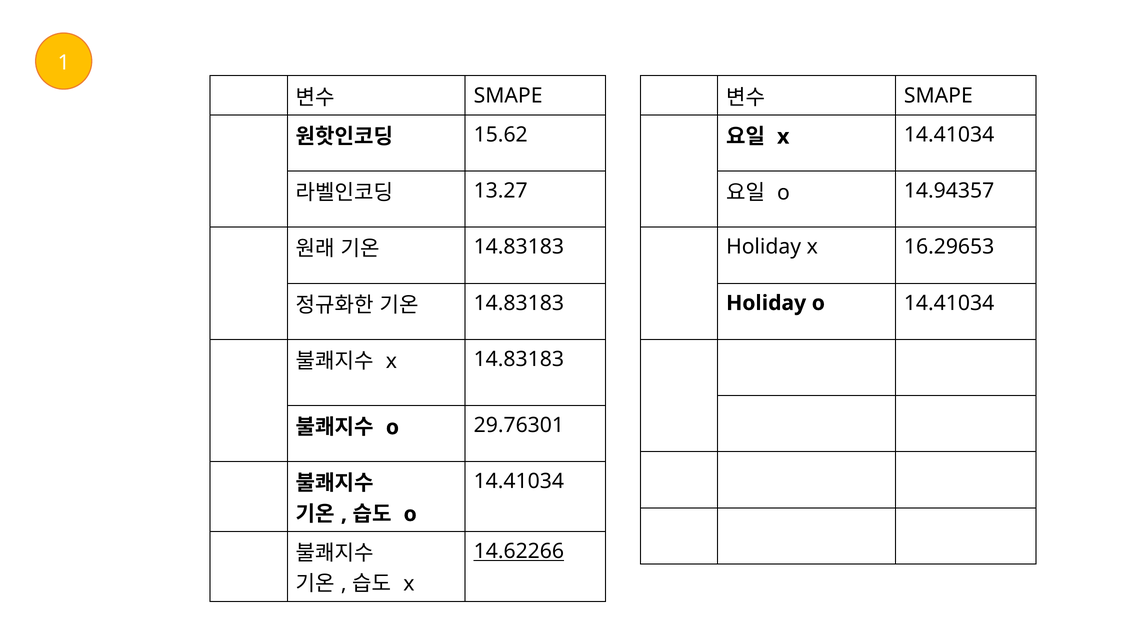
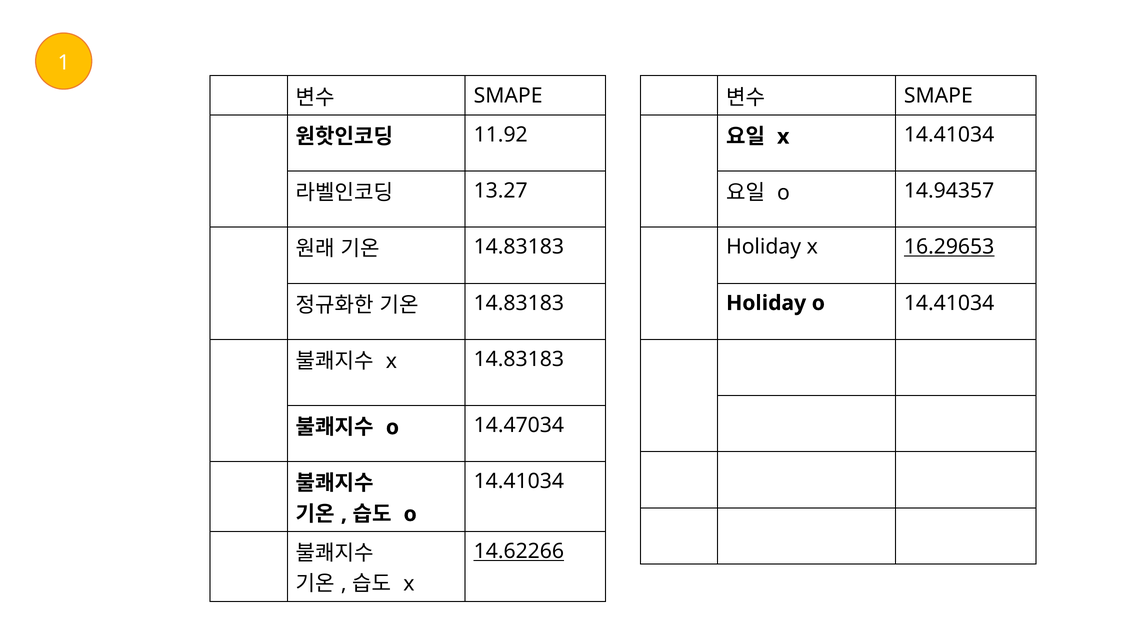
15.62: 15.62 -> 11.92 (501, 135)
16.29653 underline: none -> present (949, 247)
29.76301: 29.76301 -> 14.47034 (519, 425)
